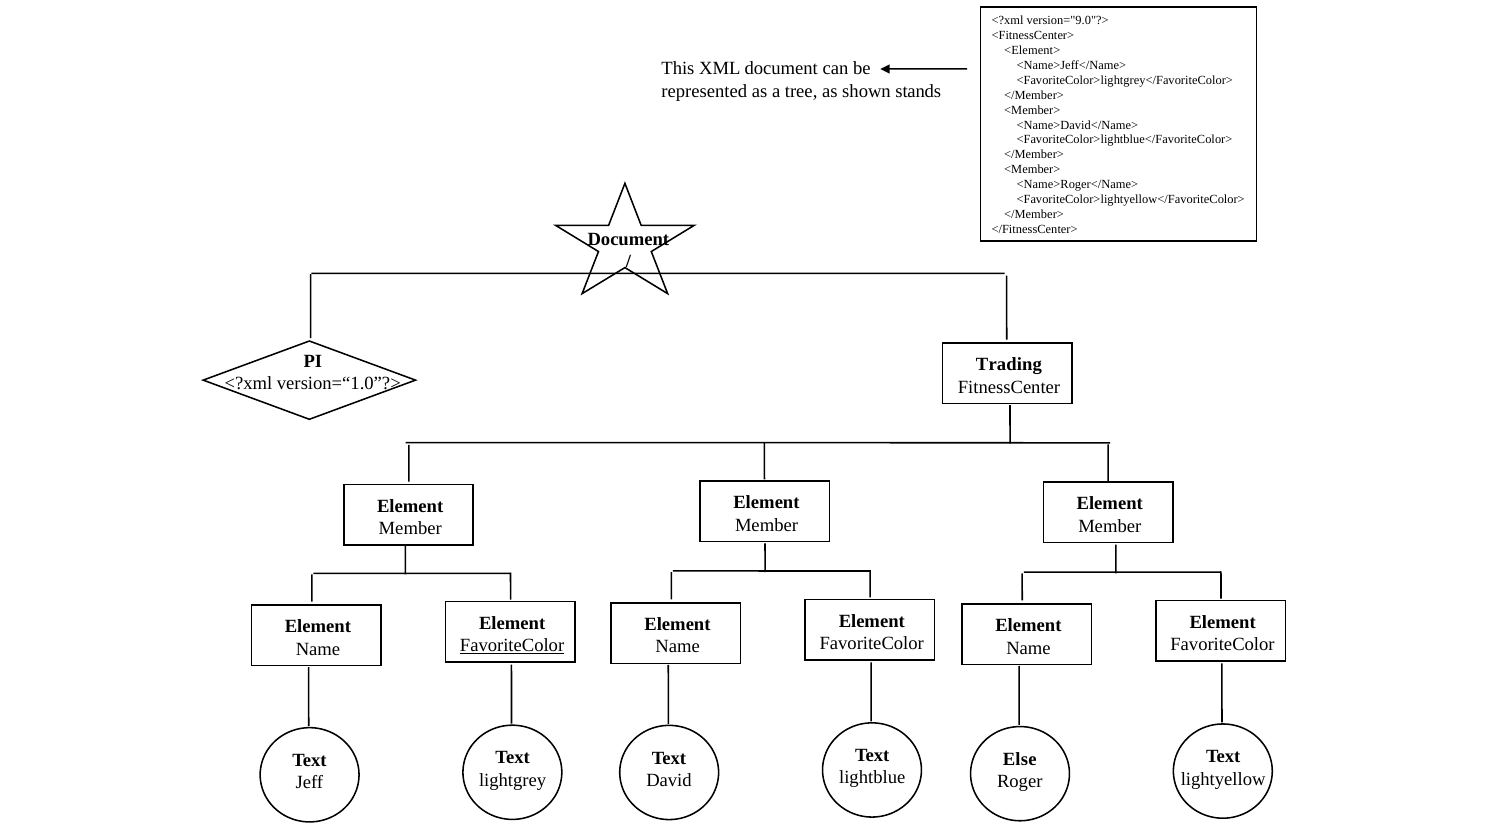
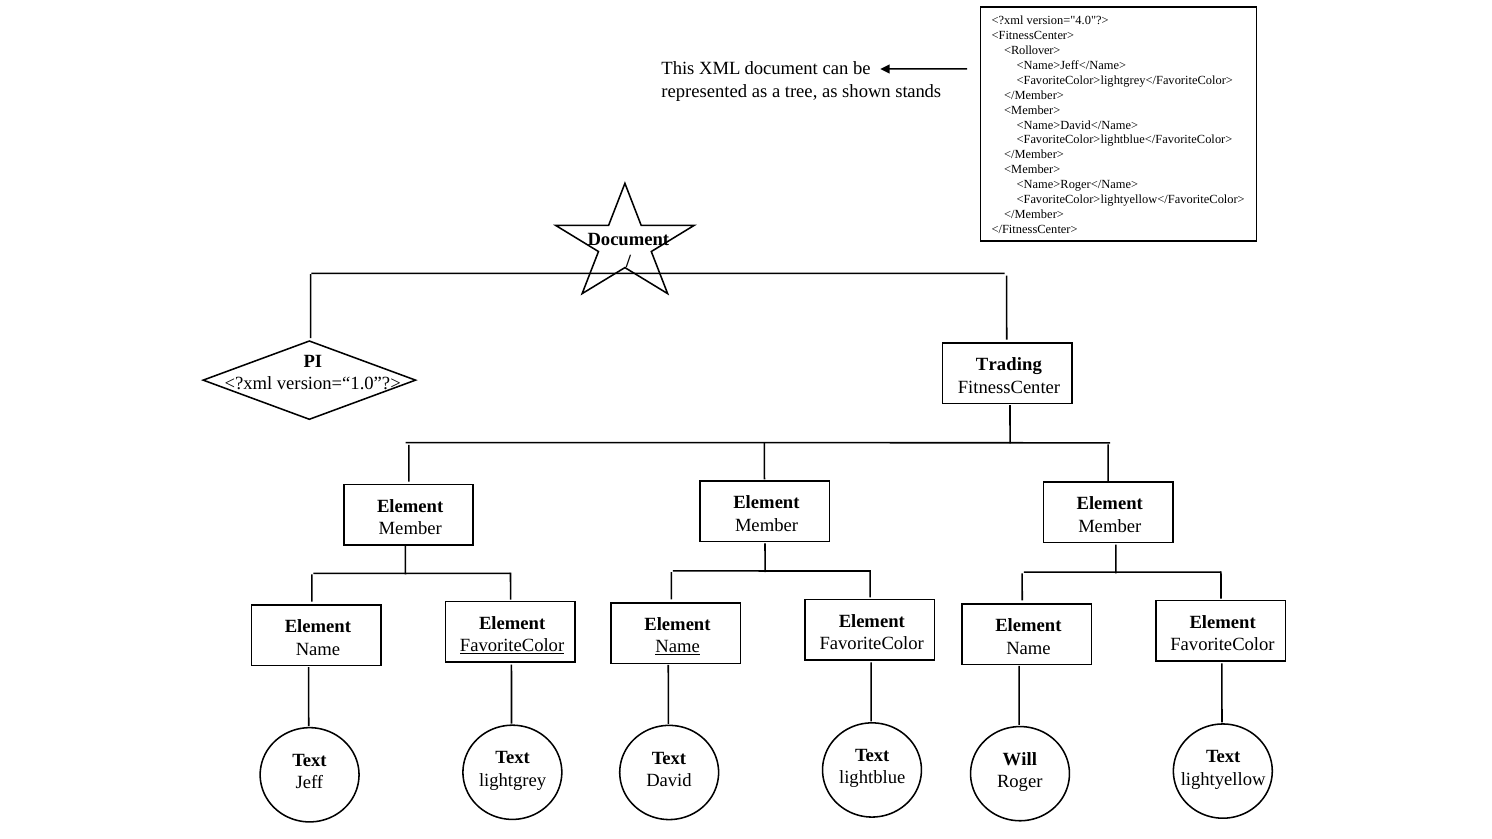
version="9.0"?>: version="9.0"?> -> version="4.0"?> (1068, 21)
<Element>: <Element> -> <Rollover> (1032, 51)
Name underline: none -> present (678, 647)
Else: Else -> Will (1020, 759)
